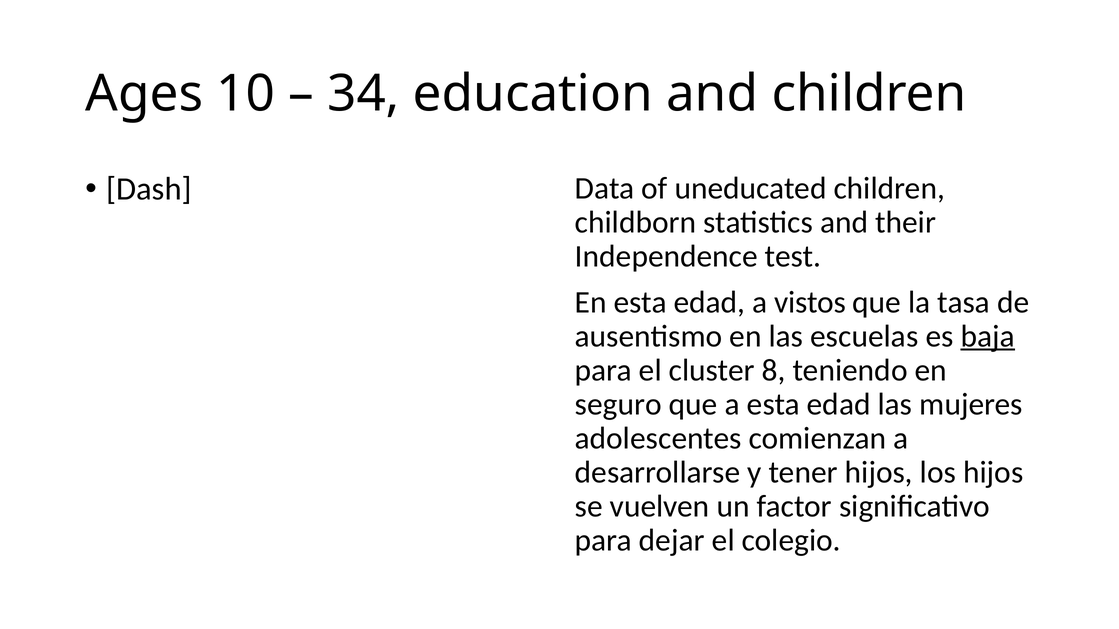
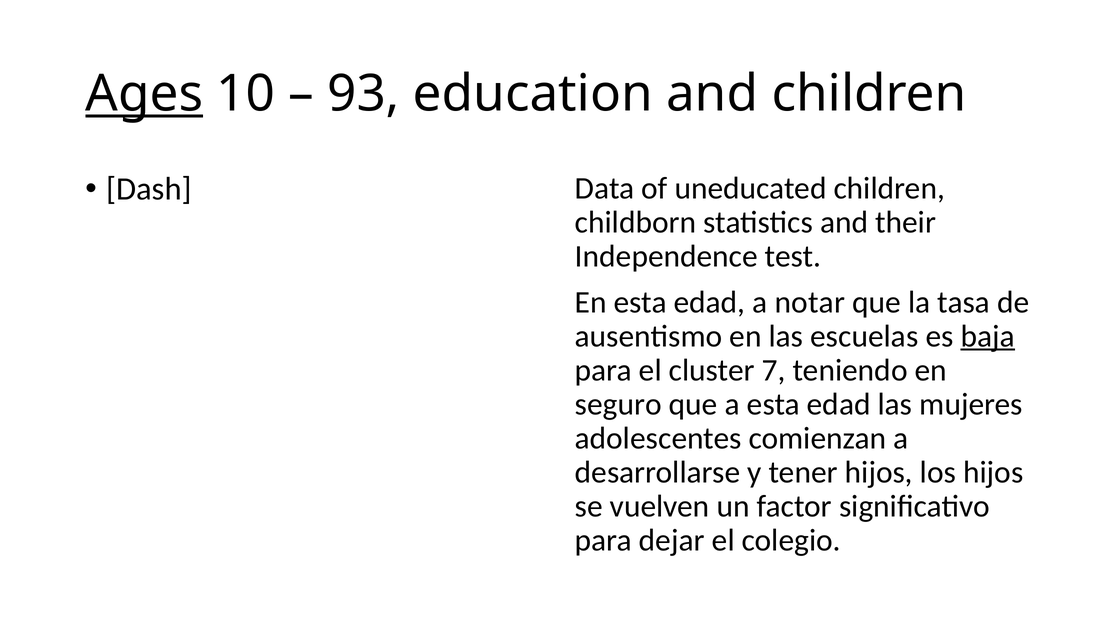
Ages underline: none -> present (144, 94)
34: 34 -> 93 (363, 94)
vistos: vistos -> notar (810, 302)
8: 8 -> 7 (774, 370)
